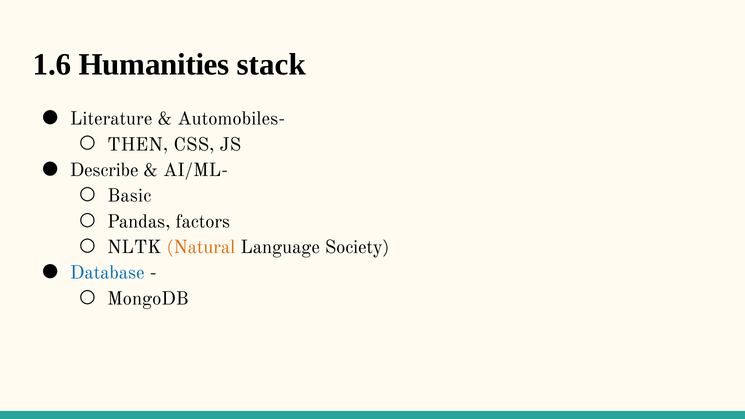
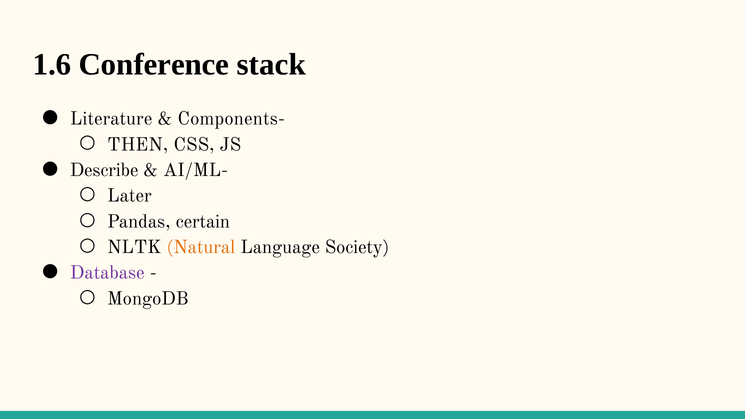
Humanities: Humanities -> Conference (154, 64)
Automobiles-: Automobiles- -> Components- (231, 119)
Basic: Basic -> Later (129, 196)
factors: factors -> certain (203, 221)
Database colour: blue -> purple (107, 273)
